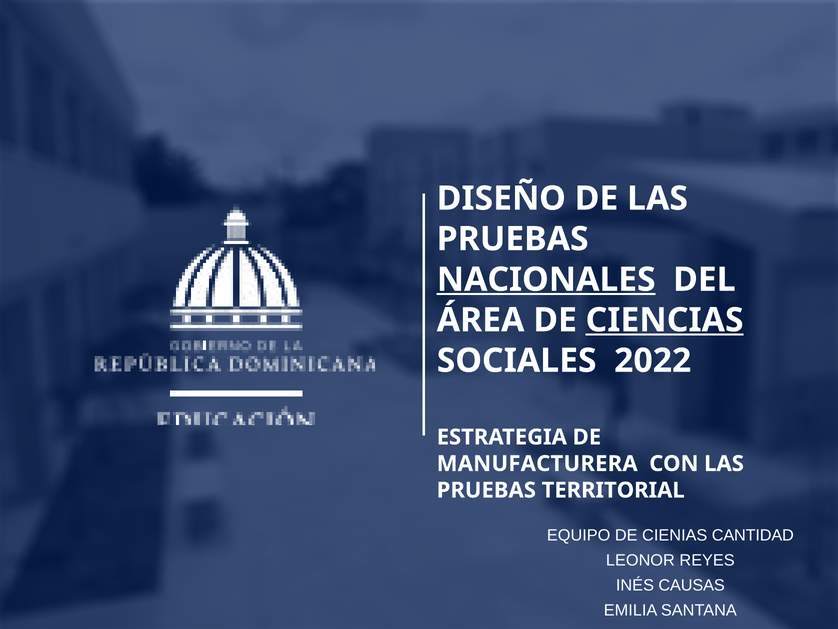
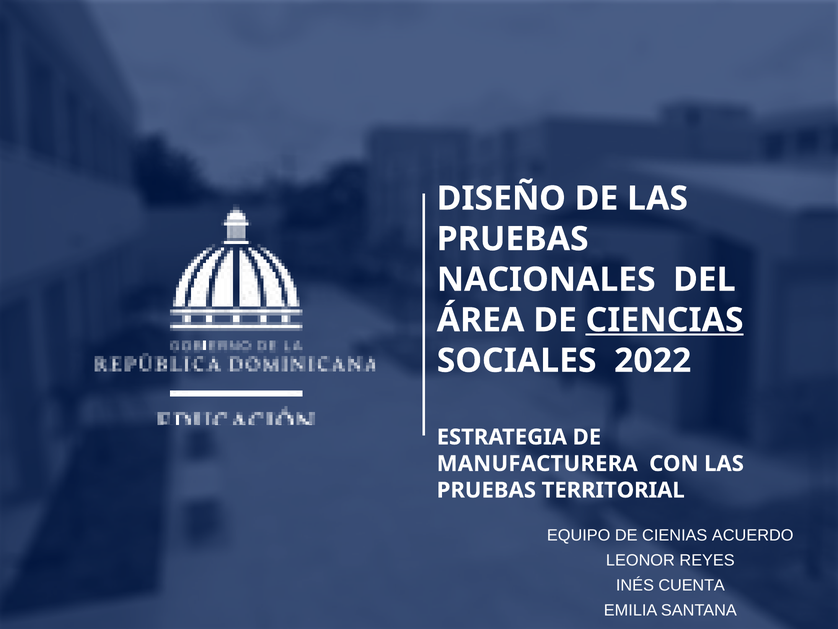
NACIONALES underline: present -> none (546, 279)
CANTIDAD: CANTIDAD -> ACUERDO (753, 535)
CAUSAS: CAUSAS -> CUENTA (692, 585)
